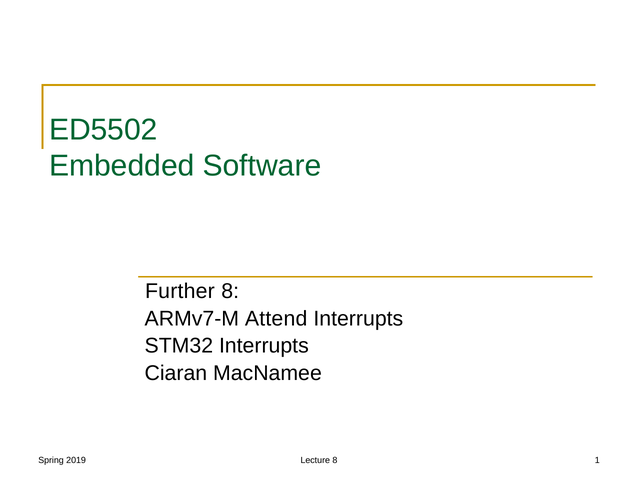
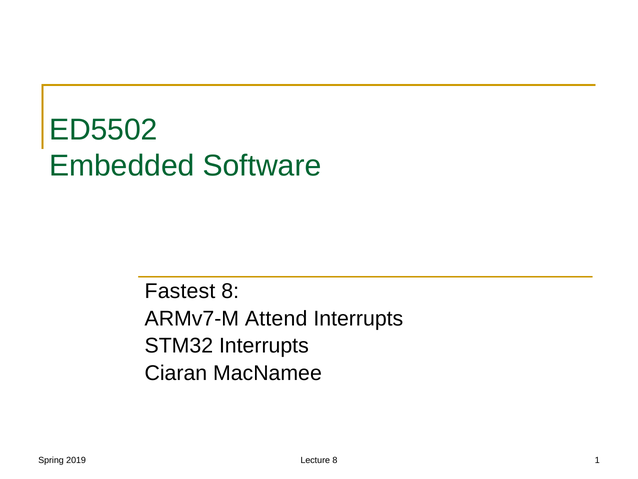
Further: Further -> Fastest (180, 291)
